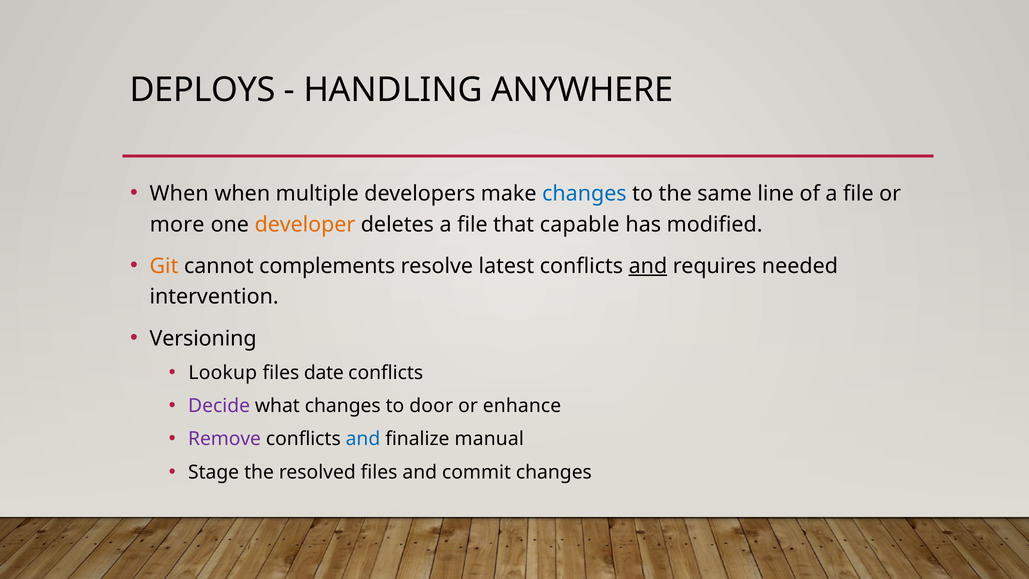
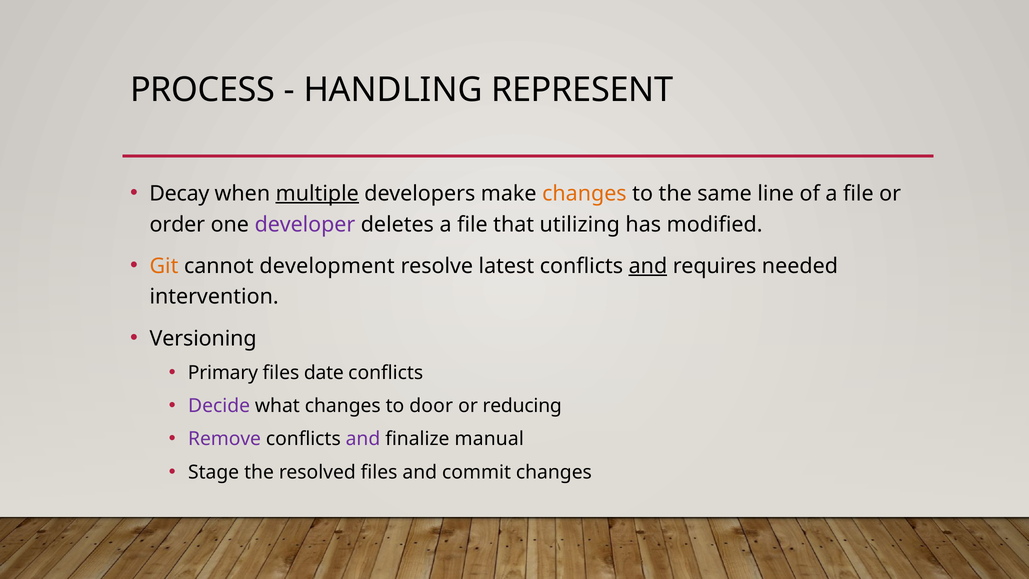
DEPLOYS: DEPLOYS -> PROCESS (203, 90)
ANYWHERE: ANYWHERE -> REPRESENT (582, 90)
When: When -> Decay (179, 193)
multiple underline: none -> present (317, 193)
changes colour: blue -> orange (584, 193)
more: more -> order (177, 224)
developer colour: orange -> purple (305, 224)
capable: capable -> utilizing (580, 224)
complements: complements -> development (327, 266)
Lookup: Lookup -> Primary (223, 373)
enhance: enhance -> reducing (522, 406)
and colour: blue -> purple (363, 439)
